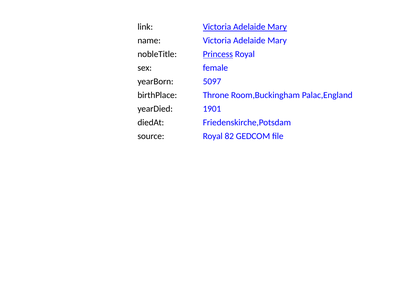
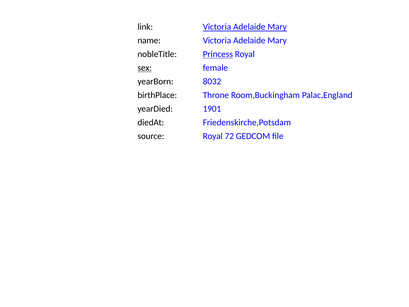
sex underline: none -> present (145, 68)
5097: 5097 -> 8032 (212, 81)
82: 82 -> 72 (229, 136)
